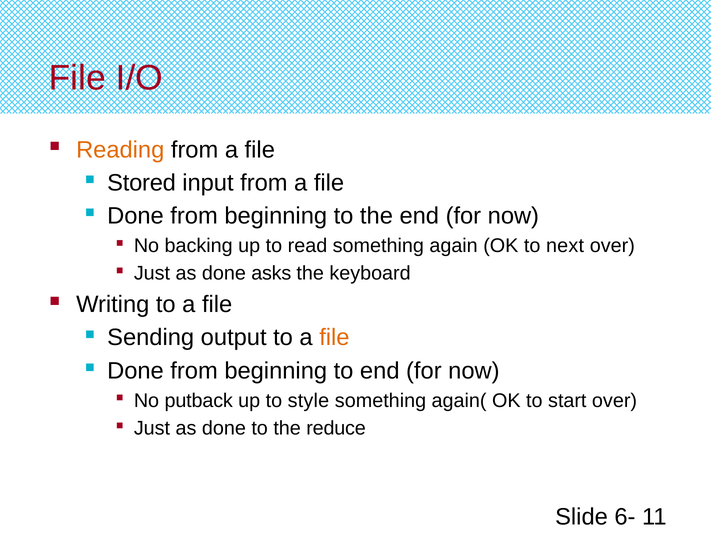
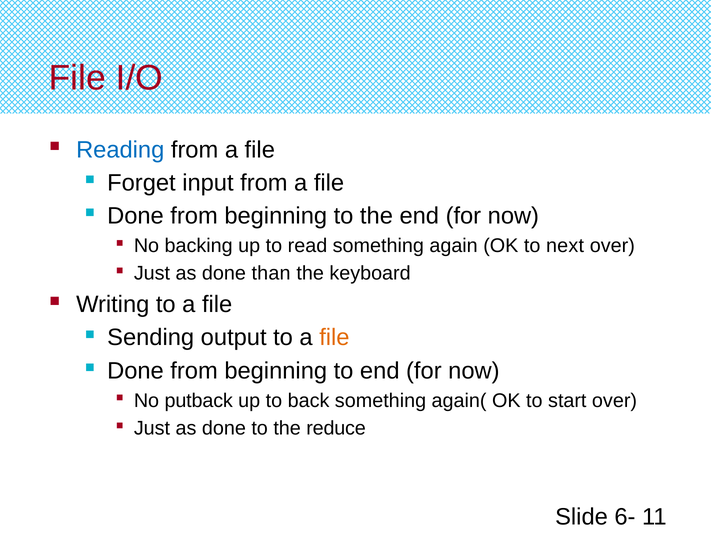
Reading colour: orange -> blue (120, 150)
Stored: Stored -> Forget (141, 183)
asks: asks -> than (271, 274)
style: style -> back (309, 401)
